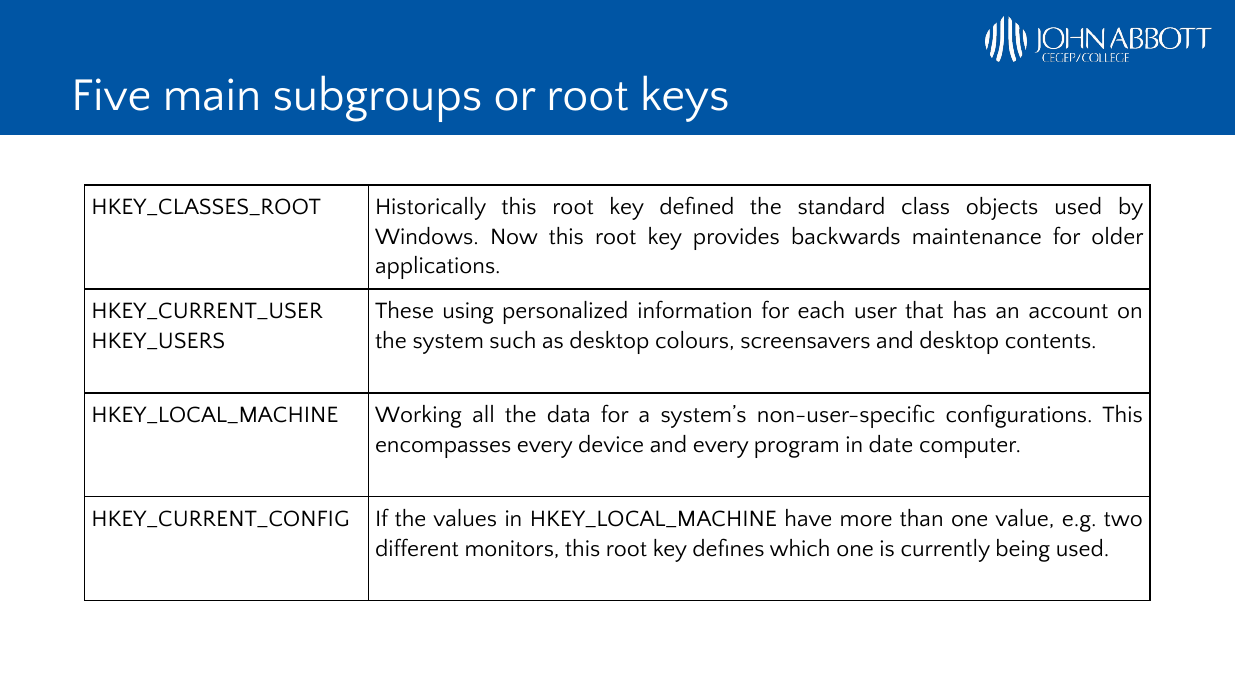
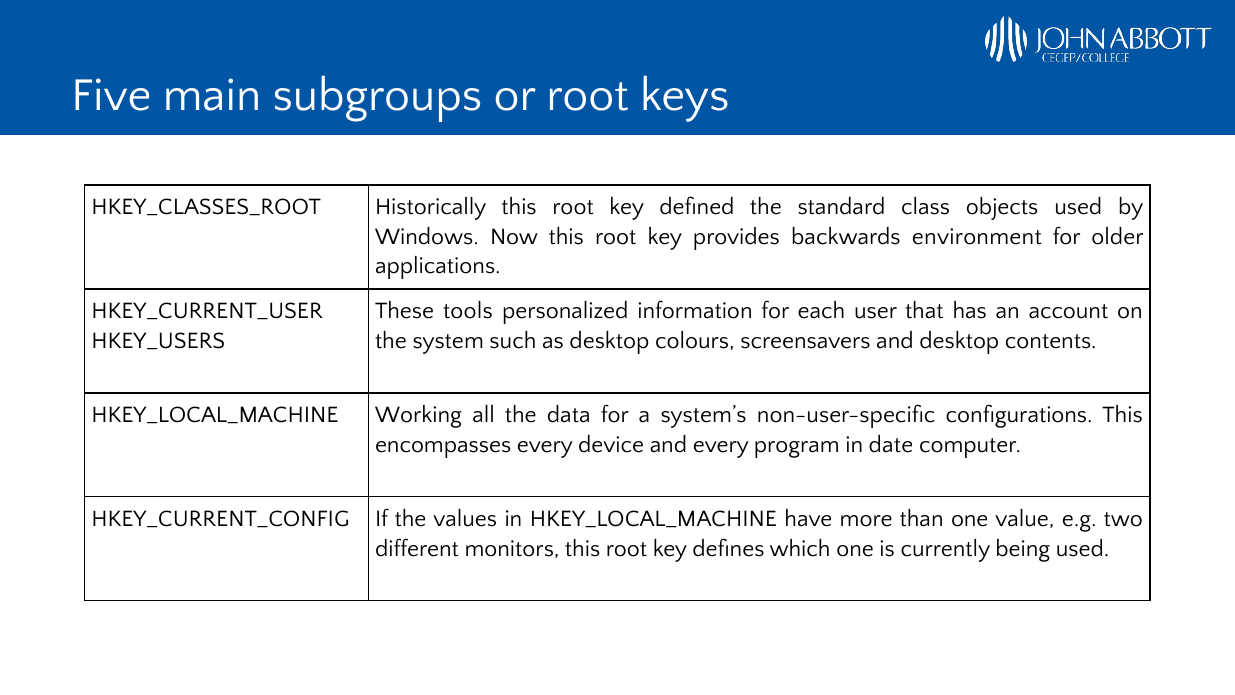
maintenance: maintenance -> environment (977, 237)
using: using -> tools (468, 311)
